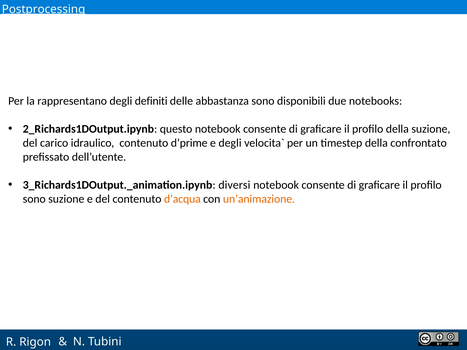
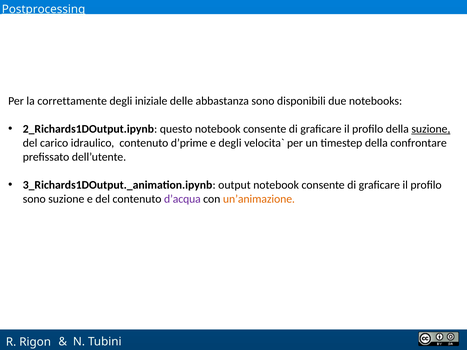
rappresentano: rappresentano -> correttamente (72, 101)
definiti: definiti -> iniziale (151, 101)
suzione underline: none -> present (431, 129)
confrontato: confrontato -> confrontare (419, 143)
diversi: diversi -> output (234, 185)
d’acqua colour: orange -> purple (182, 199)
